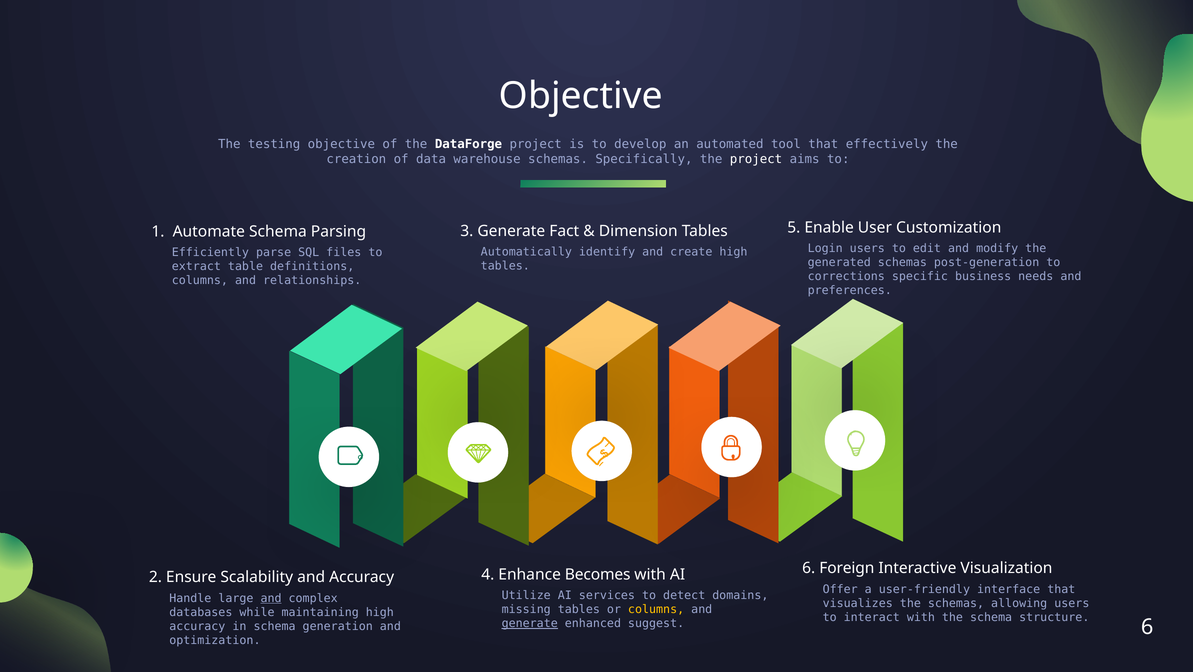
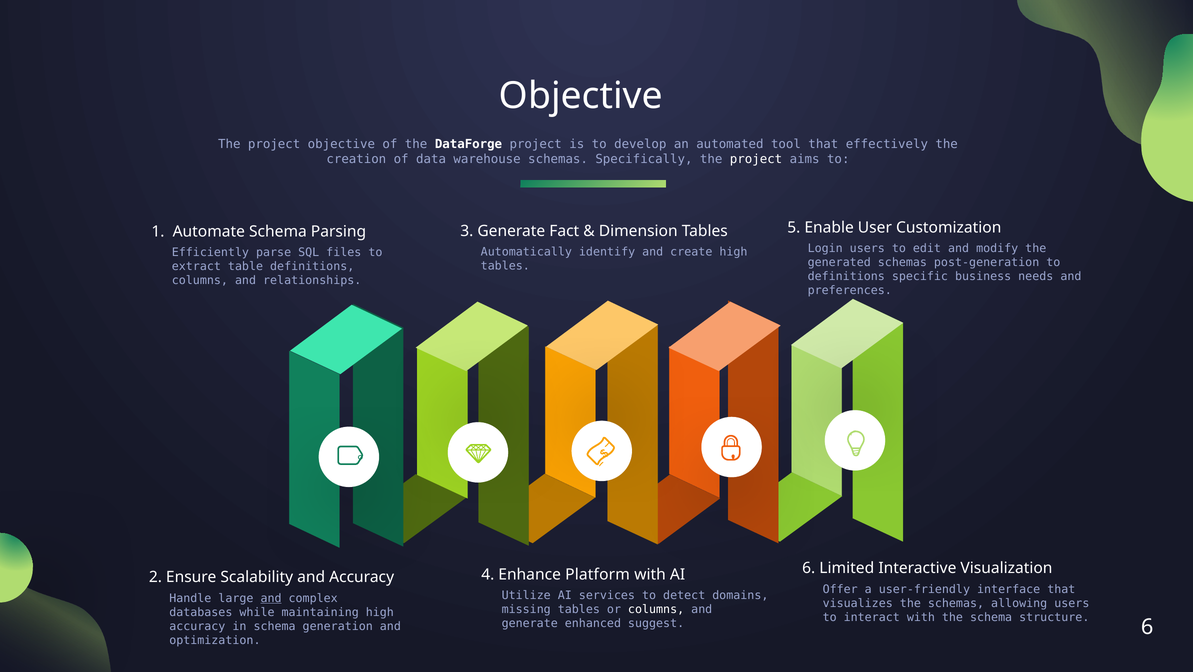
testing: testing -> project (274, 144)
corrections: corrections -> definitions (846, 276)
Foreign: Foreign -> Limited (847, 568)
Becomes: Becomes -> Platform (598, 575)
columns colour: yellow -> white (656, 610)
generate underline: present -> none (530, 624)
